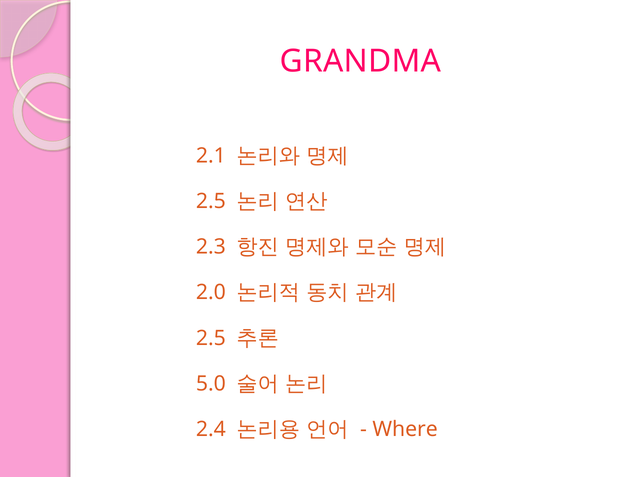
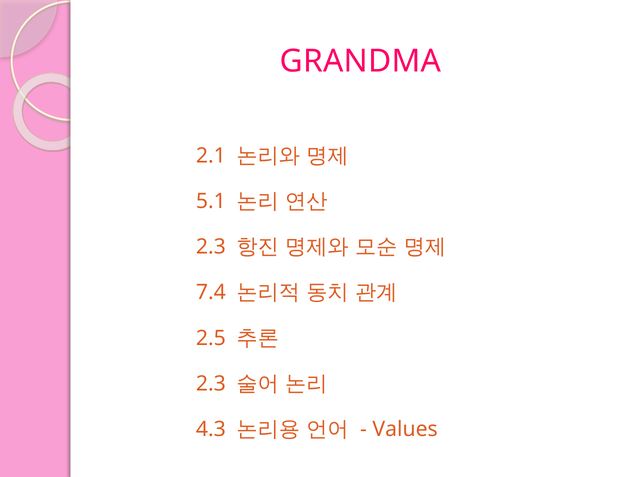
2.5: 2.5 -> 5.1 (211, 201)
2.0: 2.0 -> 7.4 (211, 292)
5.0: 5.0 -> 2.3 (211, 384)
2.4: 2.4 -> 4.3 (211, 429)
Where: Where -> Values (405, 429)
